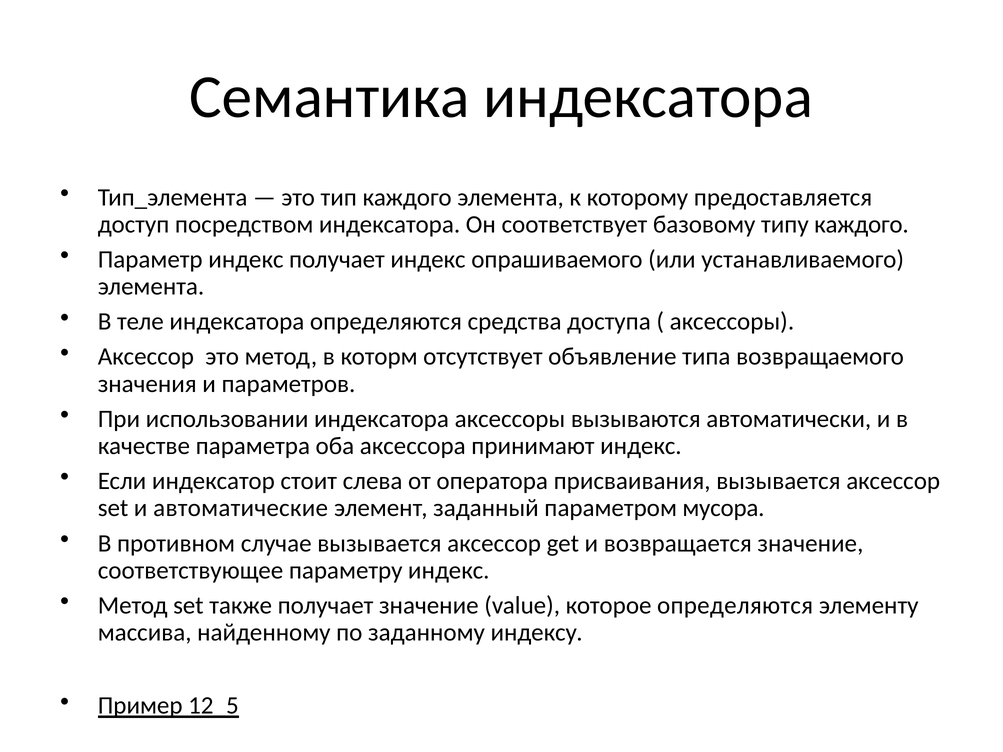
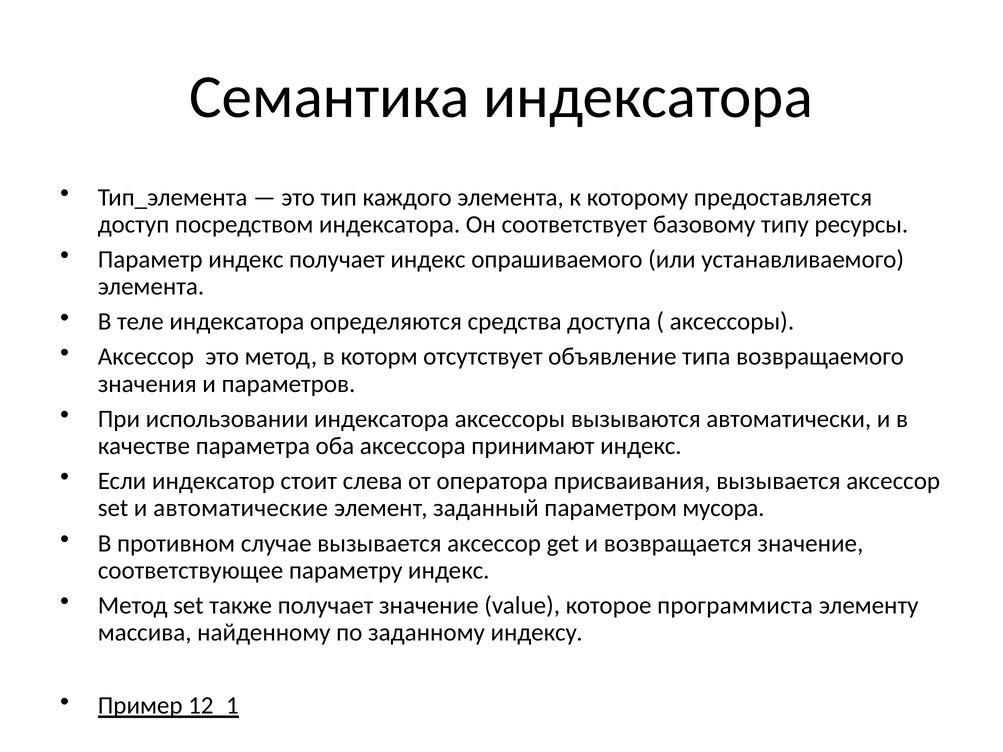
типу каждого: каждого -> ресурсы (861, 224)
которое определяются: определяются -> программиста (735, 606)
12_5: 12_5 -> 12_1 (213, 706)
